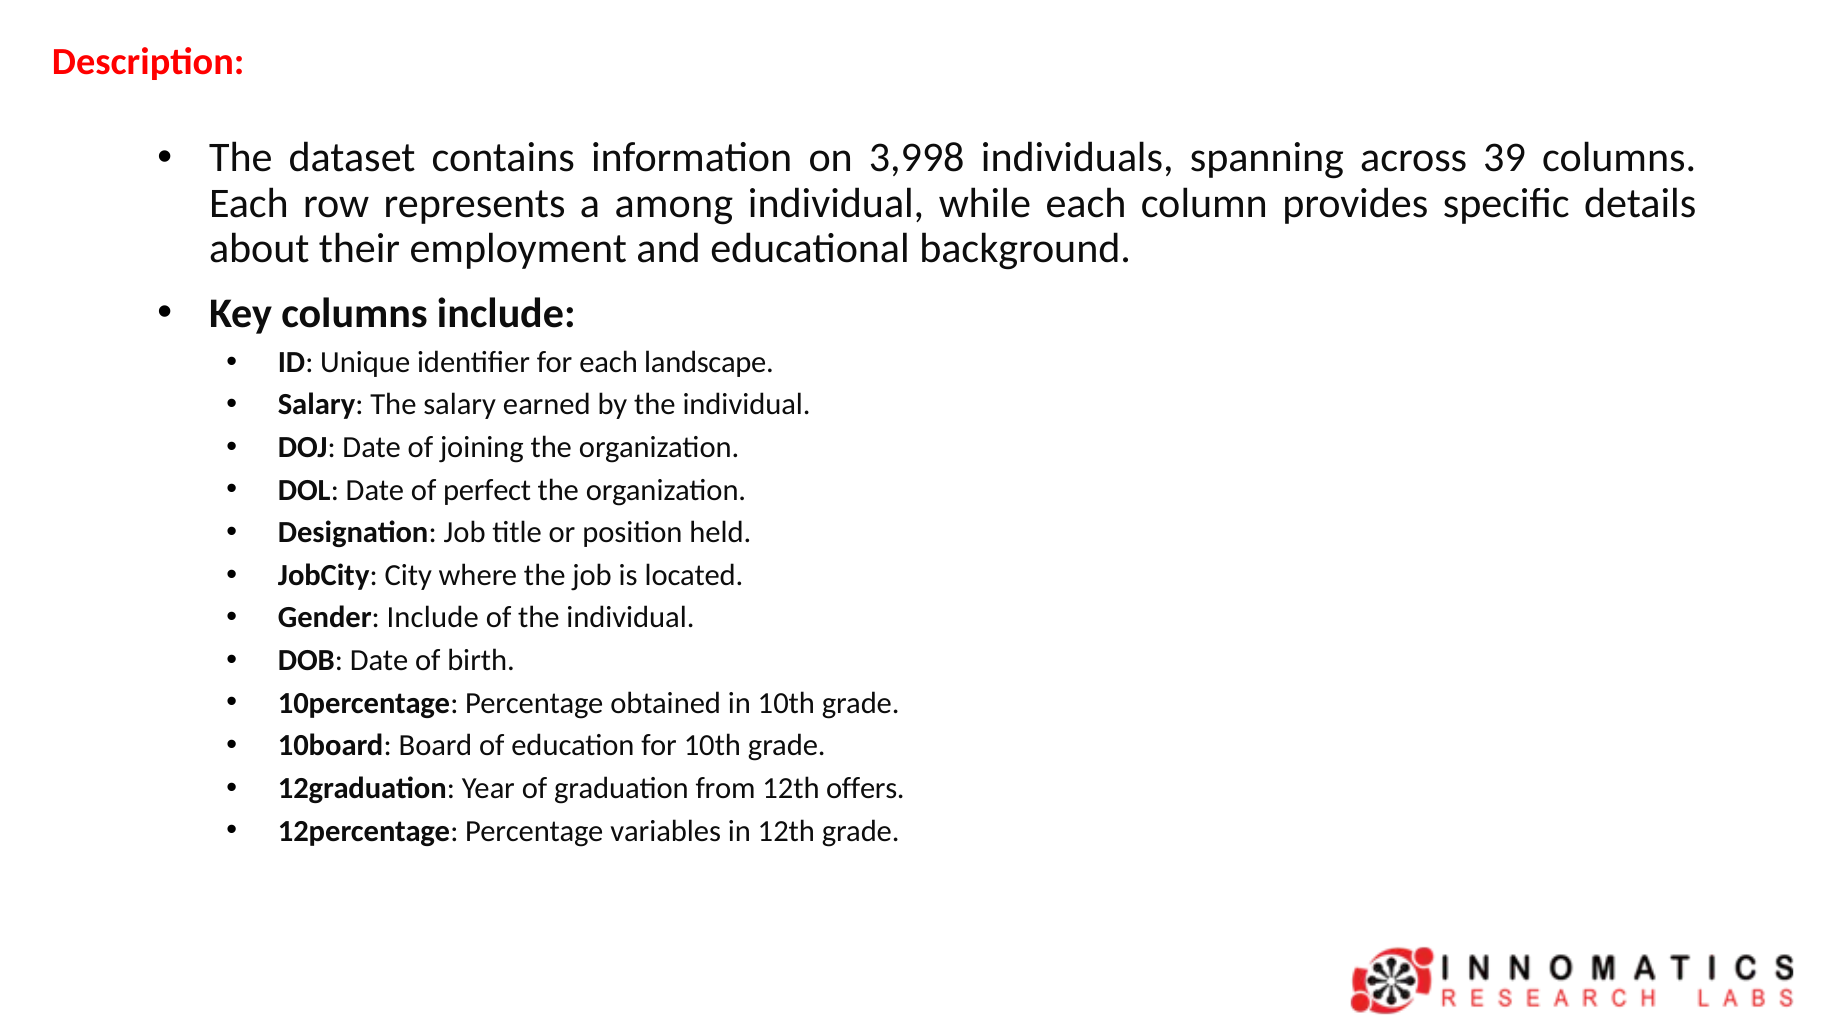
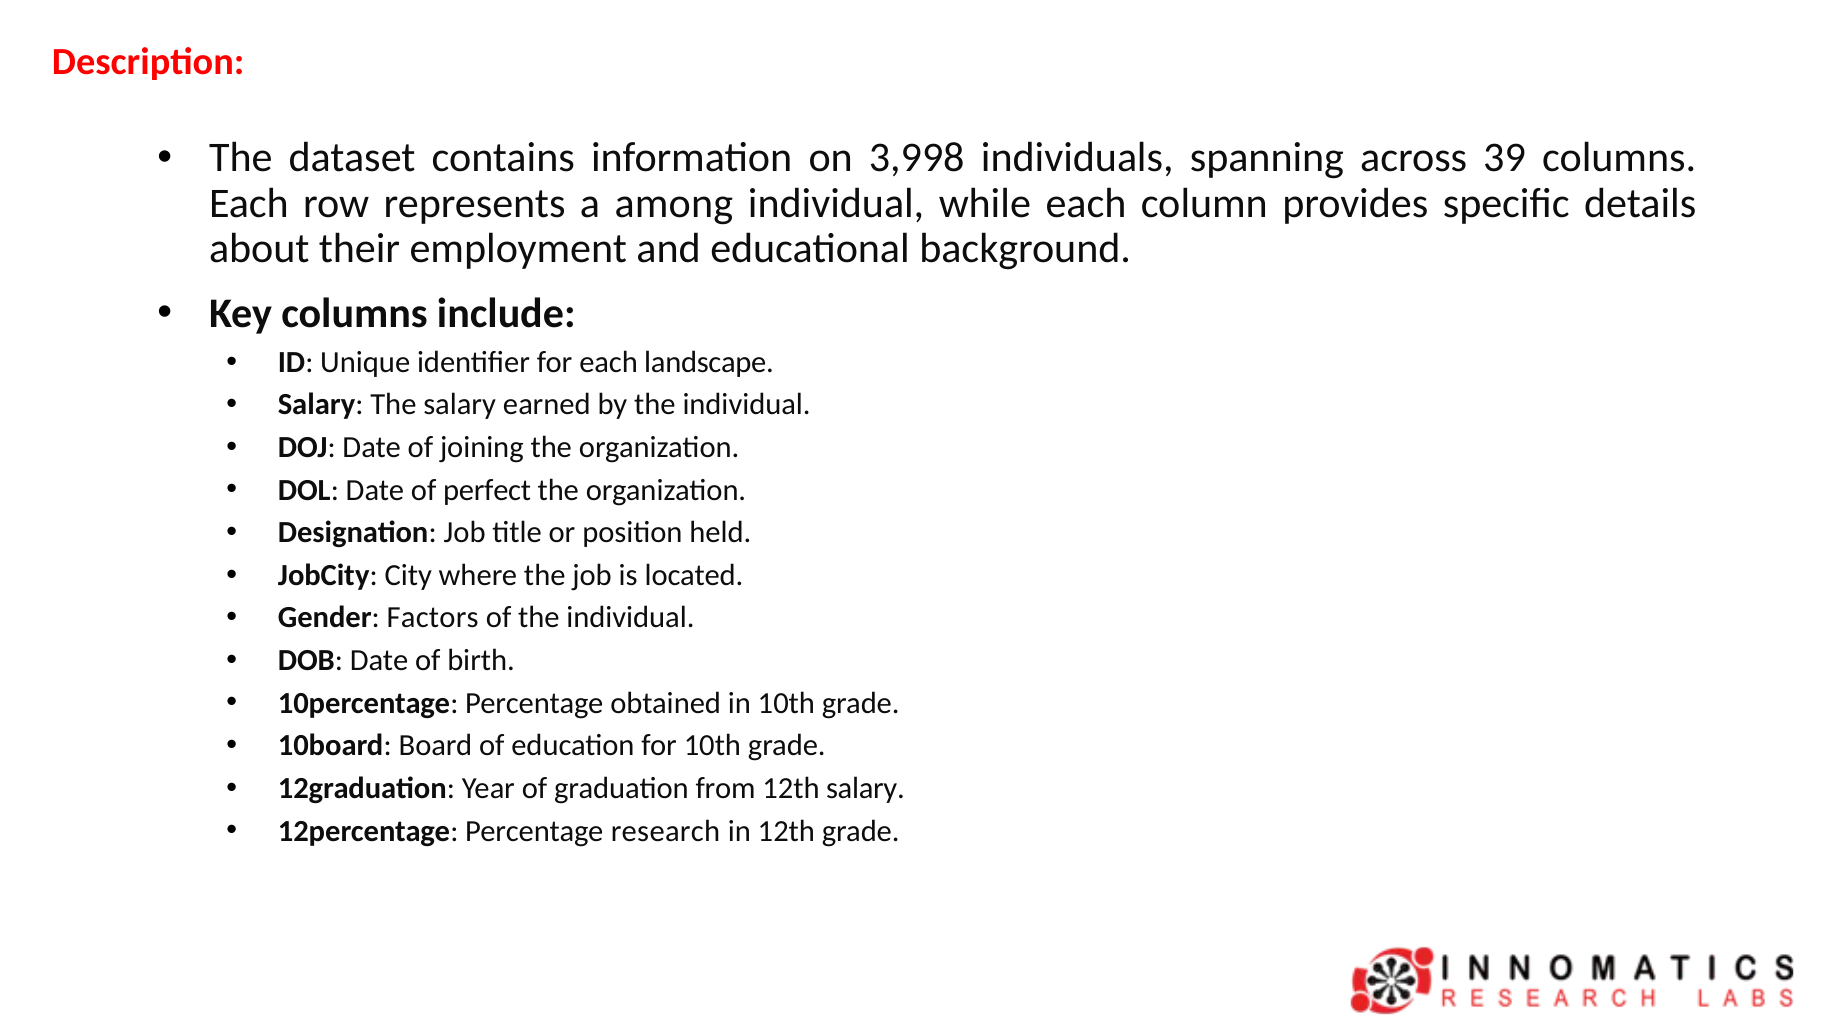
Gender Include: Include -> Factors (433, 618)
12th offers: offers -> salary (865, 788)
variables: variables -> research (665, 831)
